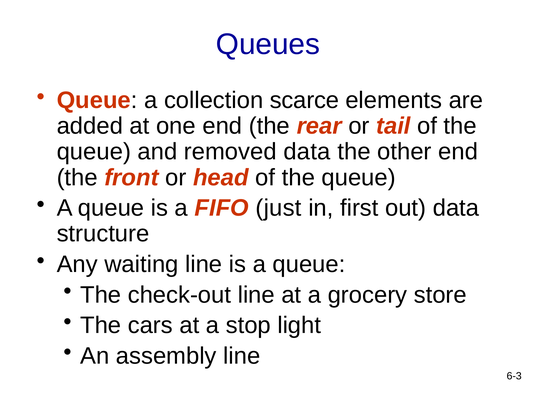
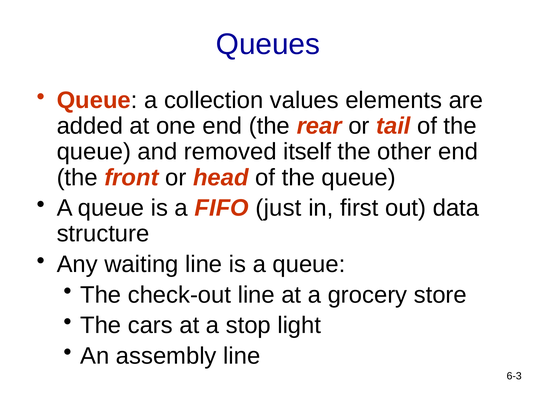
scarce: scarce -> values (304, 100)
removed data: data -> itself (307, 152)
